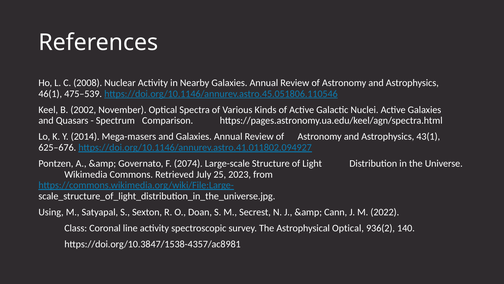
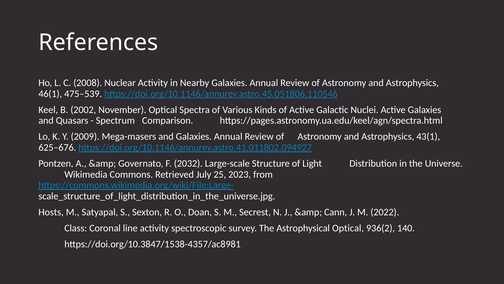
2014: 2014 -> 2009 (85, 136)
2074: 2074 -> 2032 (188, 163)
Using: Using -> Hosts (51, 212)
